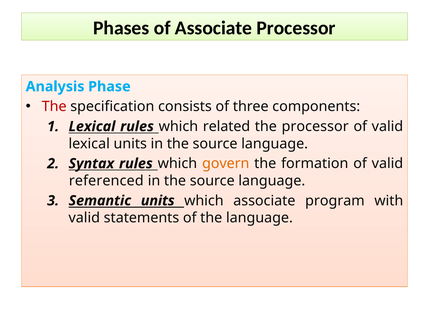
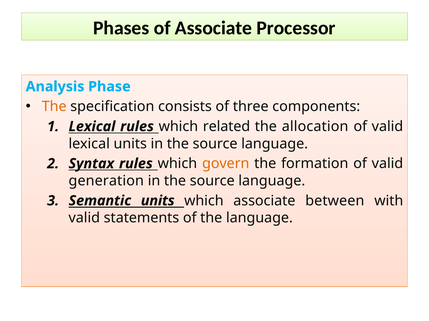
The colour: red -> orange (54, 107)
the processor: processor -> allocation (315, 127)
referenced: referenced -> generation (106, 181)
program: program -> between (335, 201)
